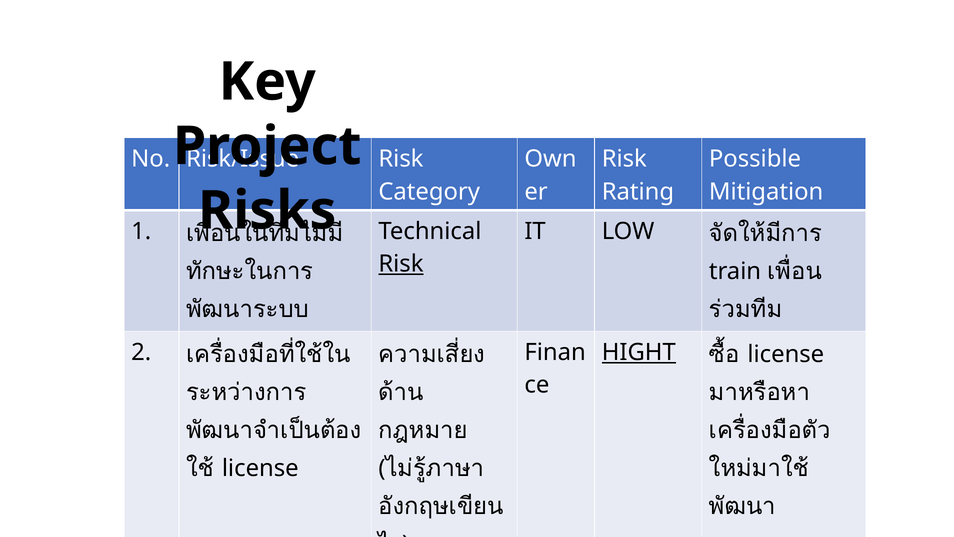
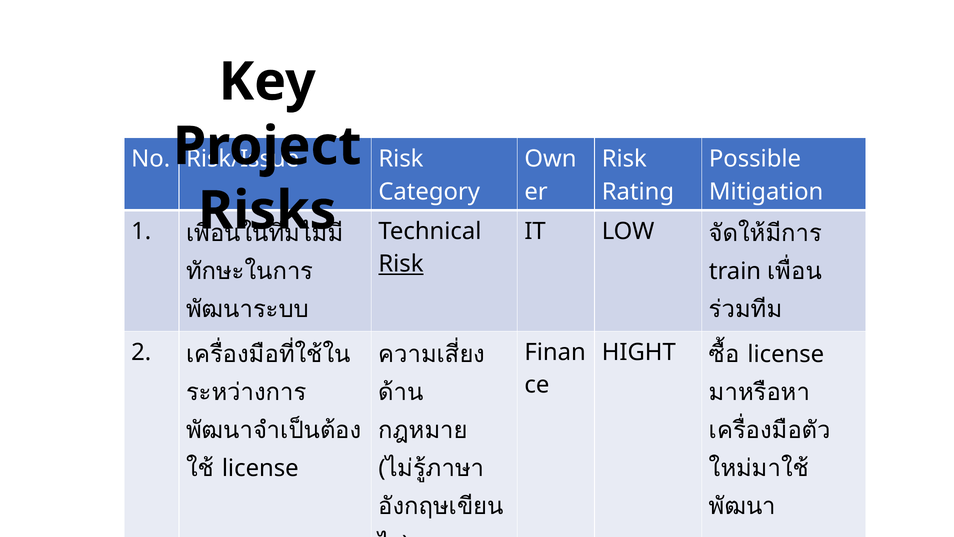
HIGHT underline: present -> none (639, 352)
